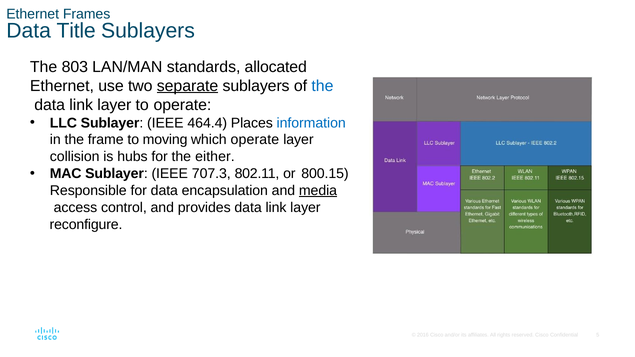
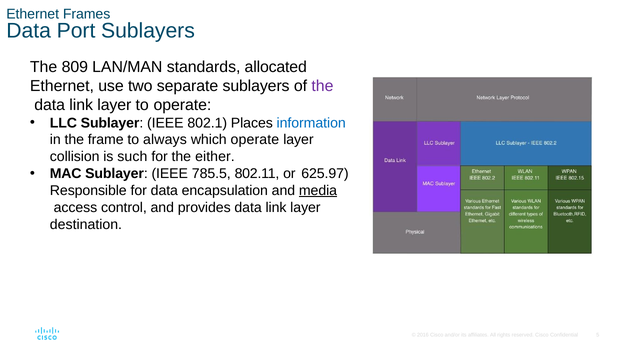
Title: Title -> Port (76, 31)
803: 803 -> 809 (75, 67)
separate underline: present -> none (188, 86)
the colour: blue -> purple (323, 86)
464.4: 464.4 -> 802.1 (207, 123)
moving: moving -> always (165, 140)
hubs: hubs -> such (132, 157)
707.3: 707.3 -> 785.5 (211, 174)
800.15: 800.15 -> 625.97 (325, 174)
reconfigure: reconfigure -> destination (86, 225)
